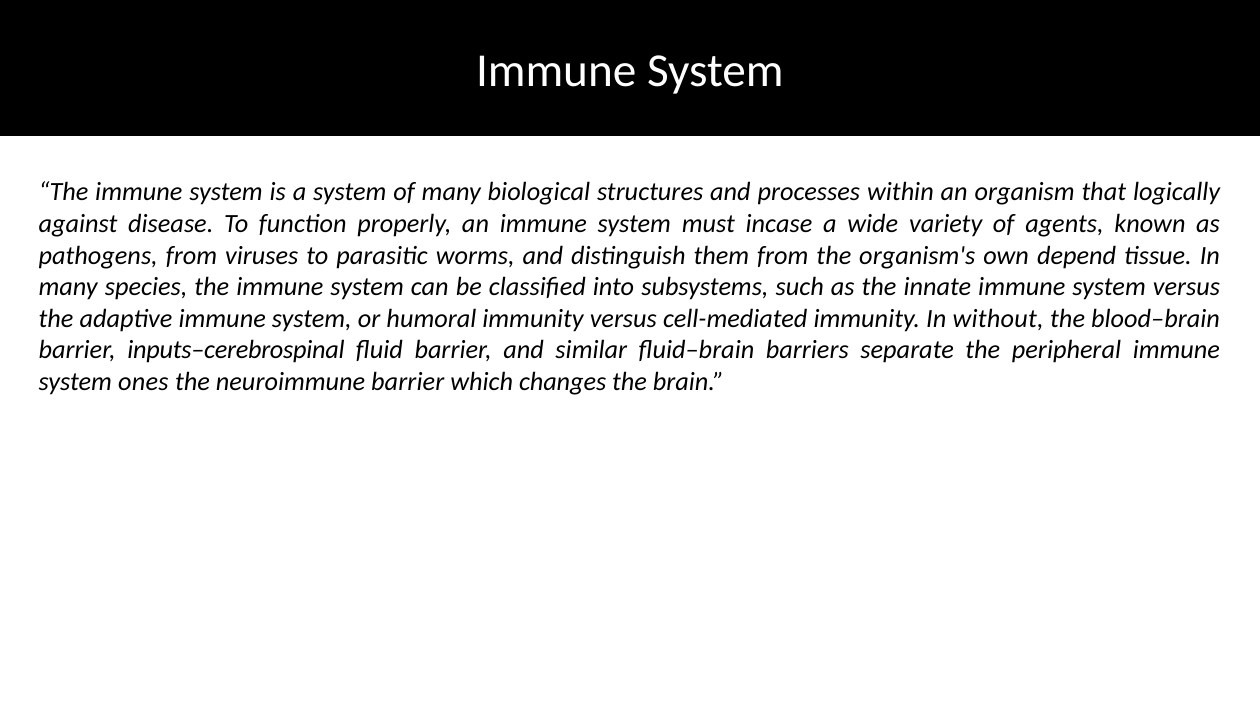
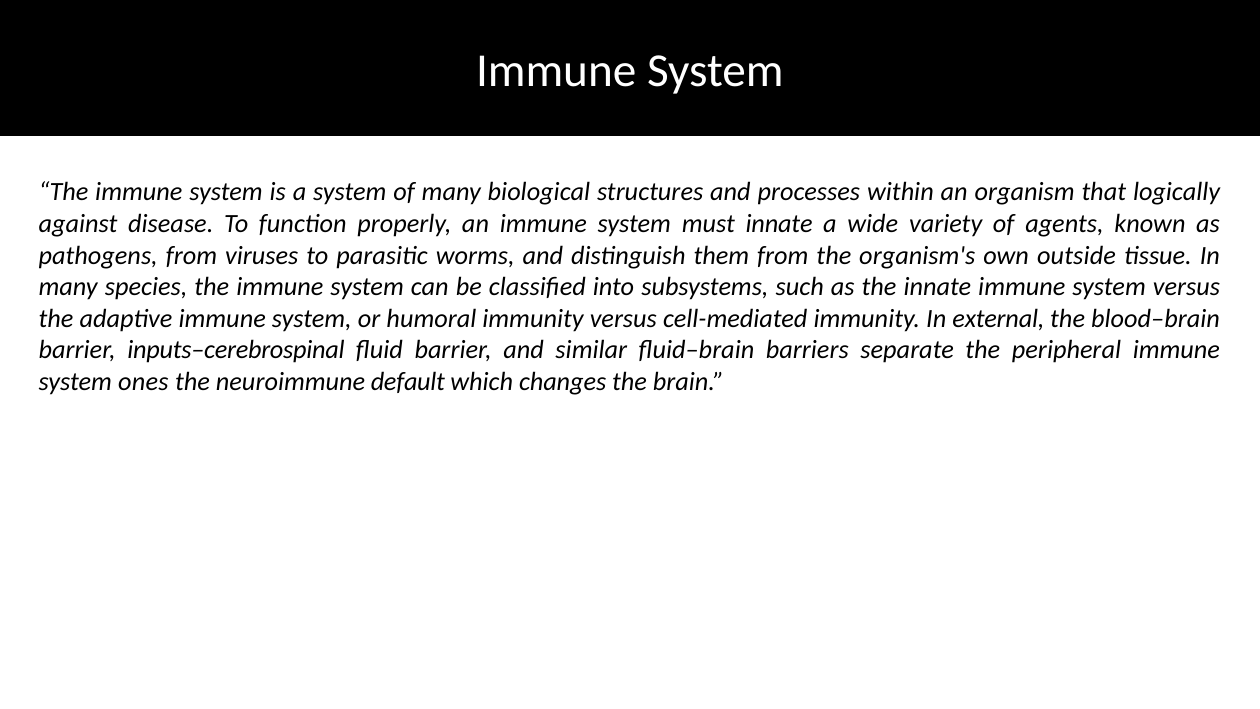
must incase: incase -> innate (779, 224)
depend: depend -> outside (1076, 255)
without: without -> external (998, 318)
neuroimmune barrier: barrier -> default (408, 381)
